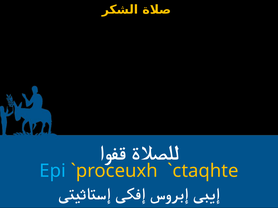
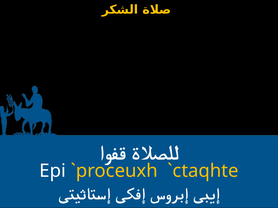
Epi colour: light blue -> white (53, 171)
